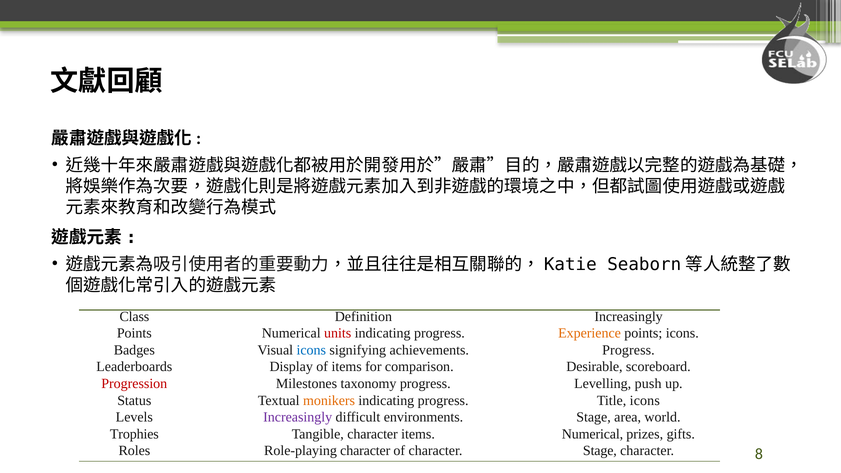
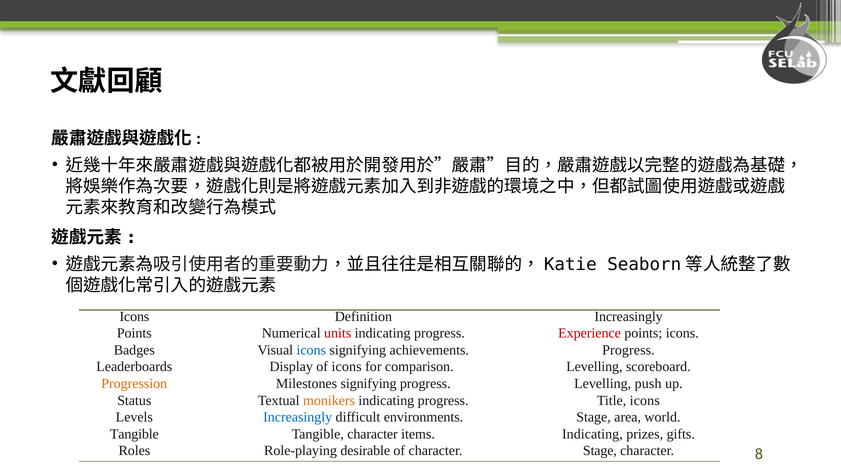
Class: Class -> Icons (134, 317)
Experience colour: orange -> red (590, 333)
of items: items -> icons (347, 367)
comparison Desirable: Desirable -> Levelling (594, 367)
Progression colour: red -> orange (134, 384)
Milestones taxonomy: taxonomy -> signifying (369, 384)
Increasingly colour: purple -> blue (298, 417)
Trophies: Trophies -> Tangible (134, 434)
items Numerical: Numerical -> Indicating (592, 434)
Role-playing character: character -> desirable (365, 451)
